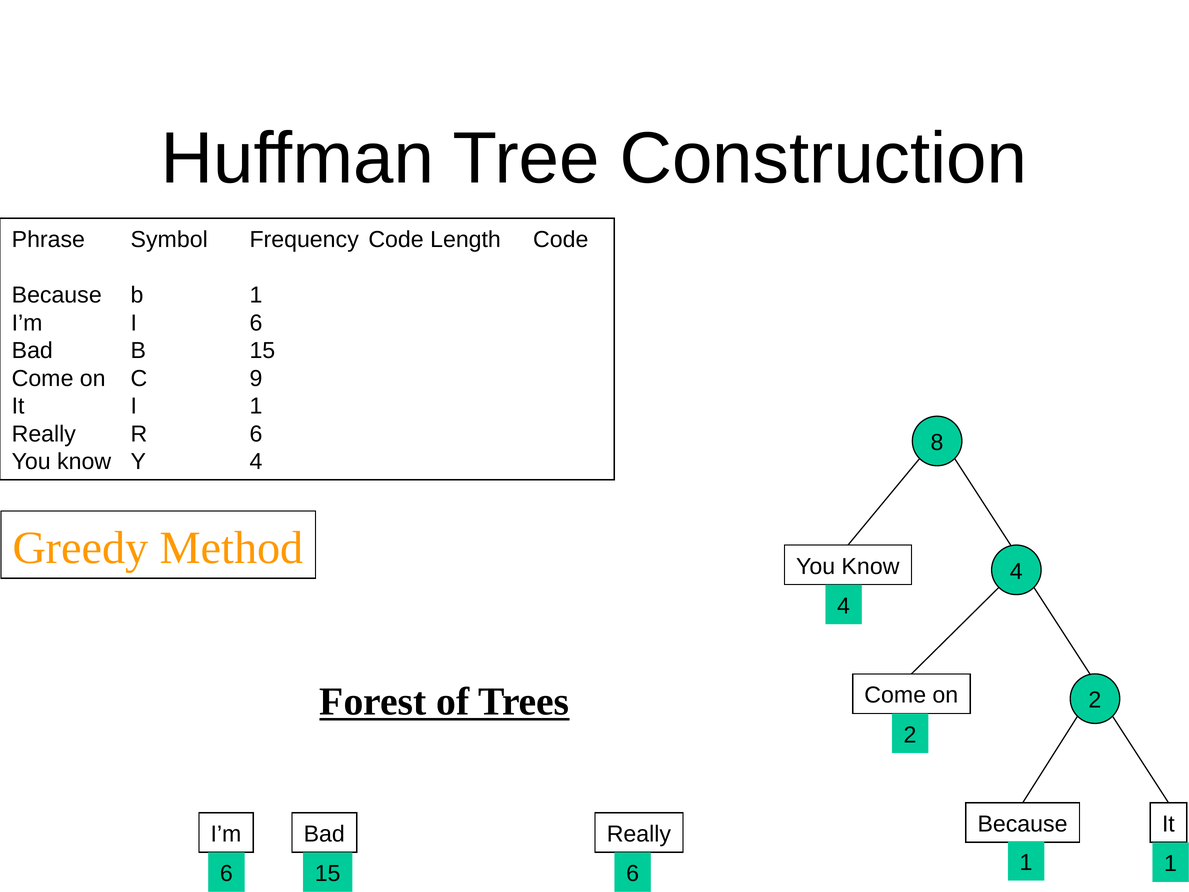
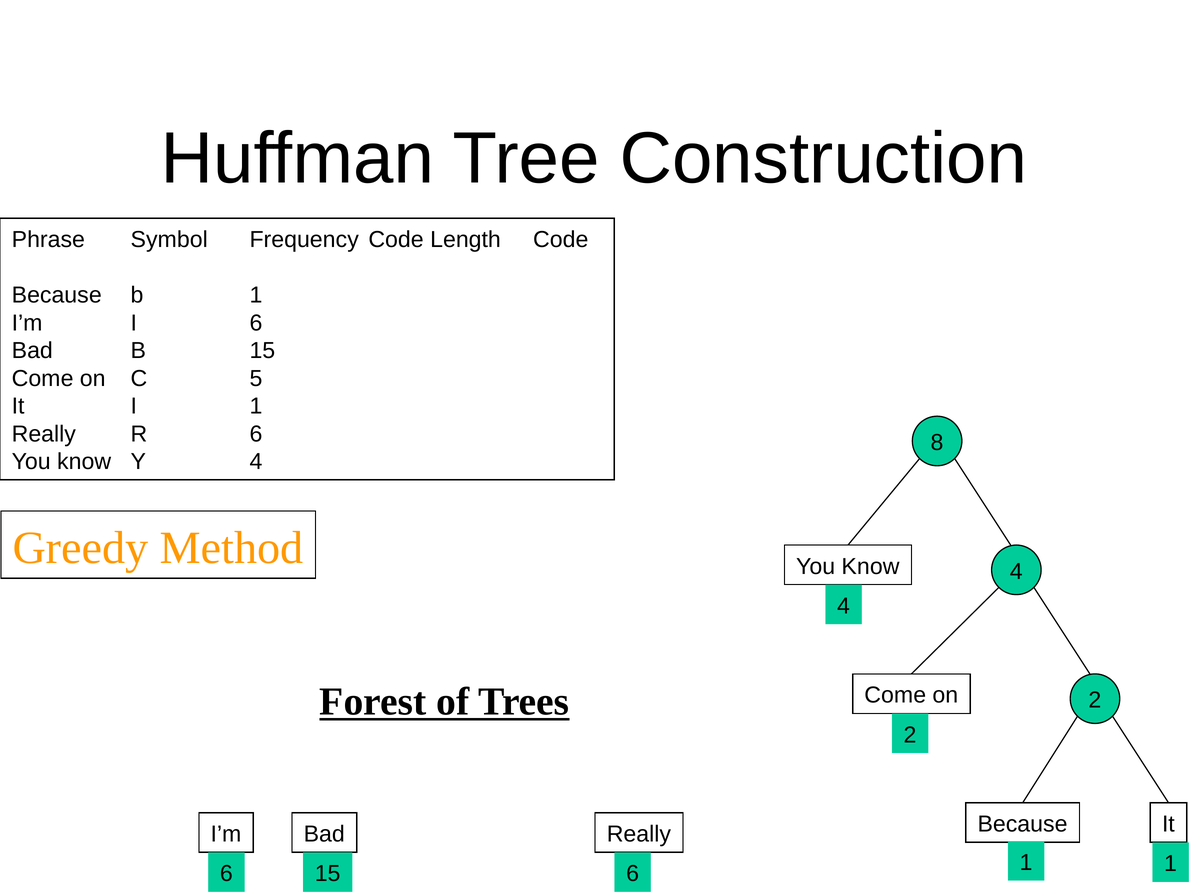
9: 9 -> 5 (256, 378)
